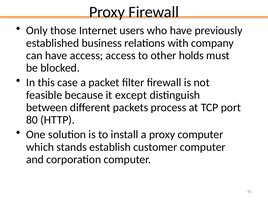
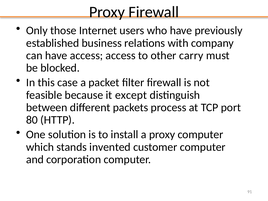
holds: holds -> carry (191, 55)
establish: establish -> invented (110, 147)
